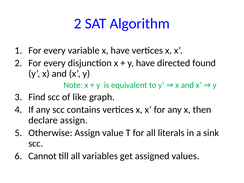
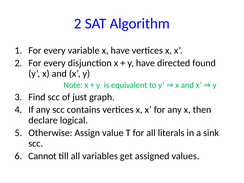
like: like -> just (80, 97)
declare assign: assign -> logical (74, 120)
